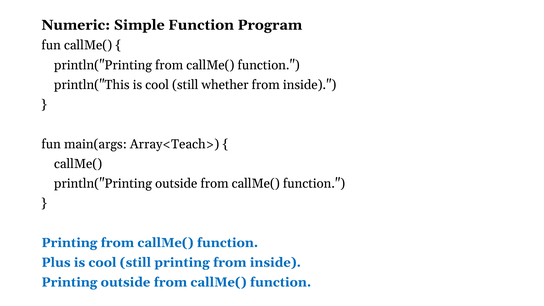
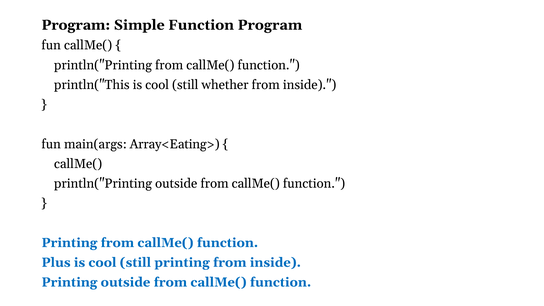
Numeric: Numeric -> Program (76, 25)
Array<Teach>: Array<Teach> -> Array<Eating> (175, 144)
